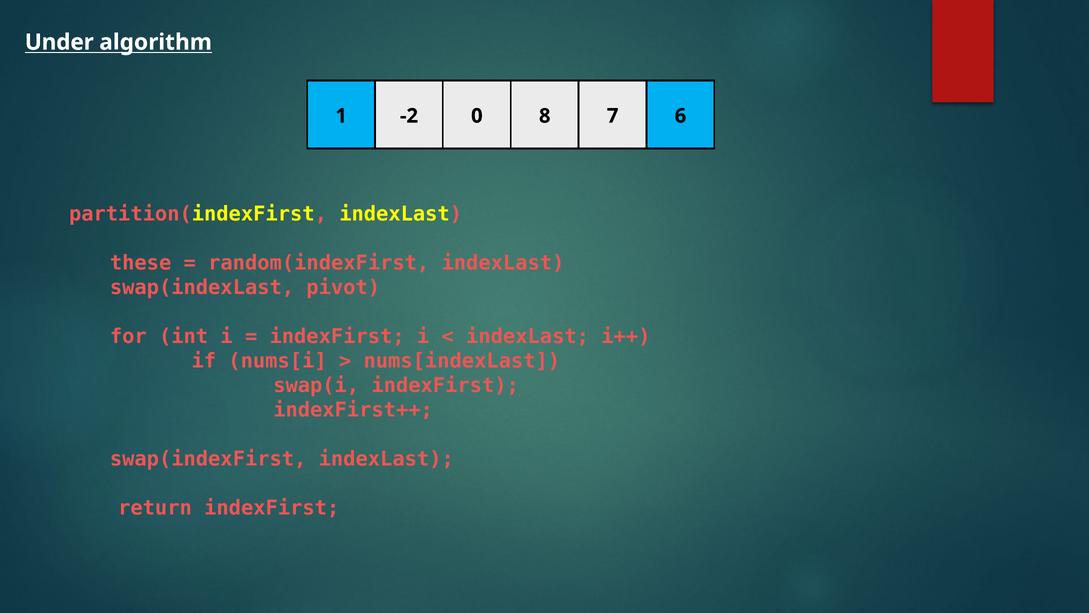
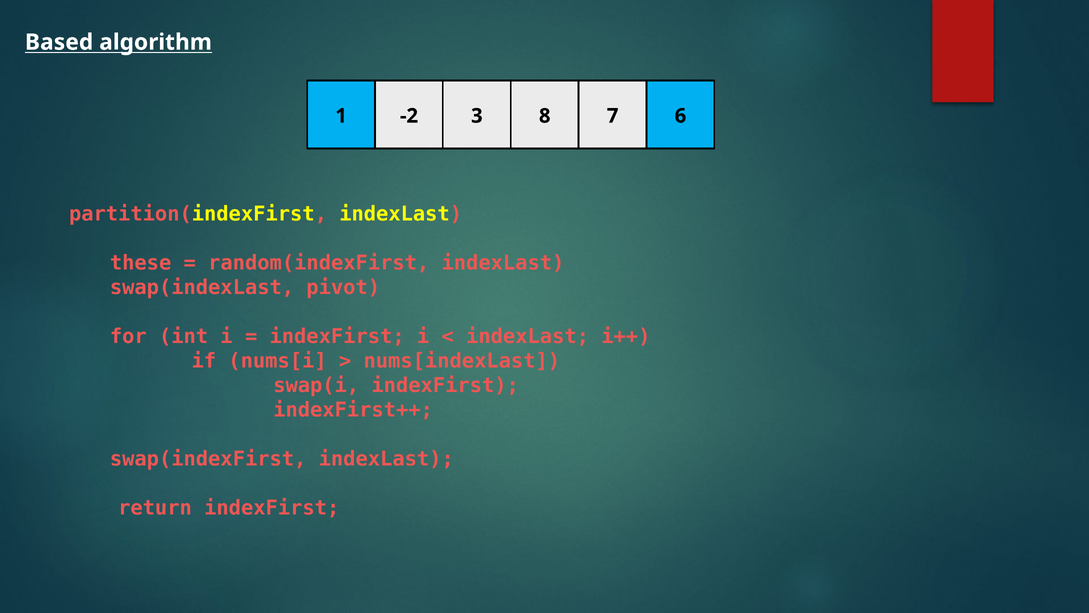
Under: Under -> Based (59, 42)
0: 0 -> 3 (477, 116)
